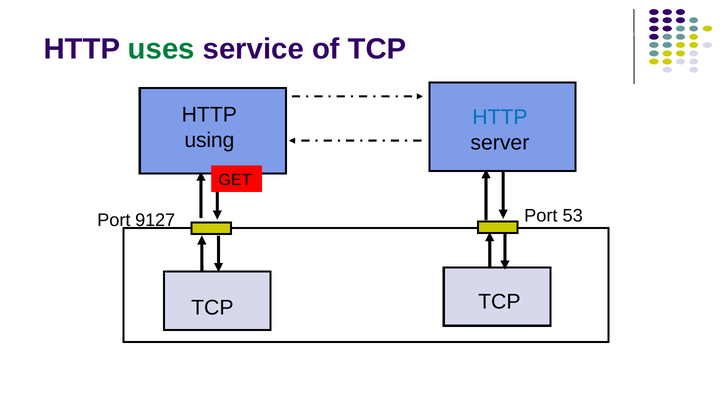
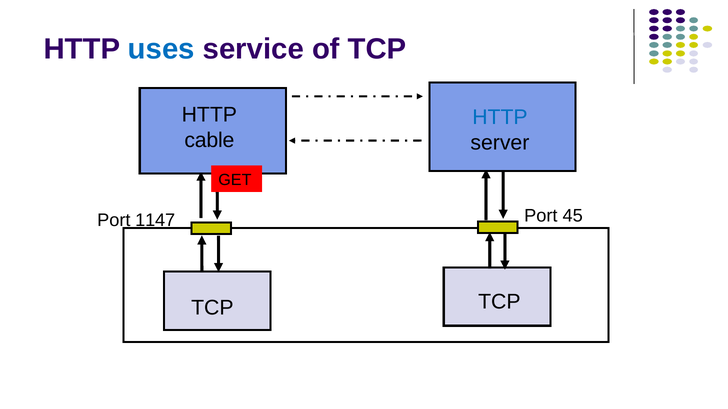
uses colour: green -> blue (161, 49)
using: using -> cable (209, 140)
53: 53 -> 45 (573, 216)
9127: 9127 -> 1147 (155, 221)
